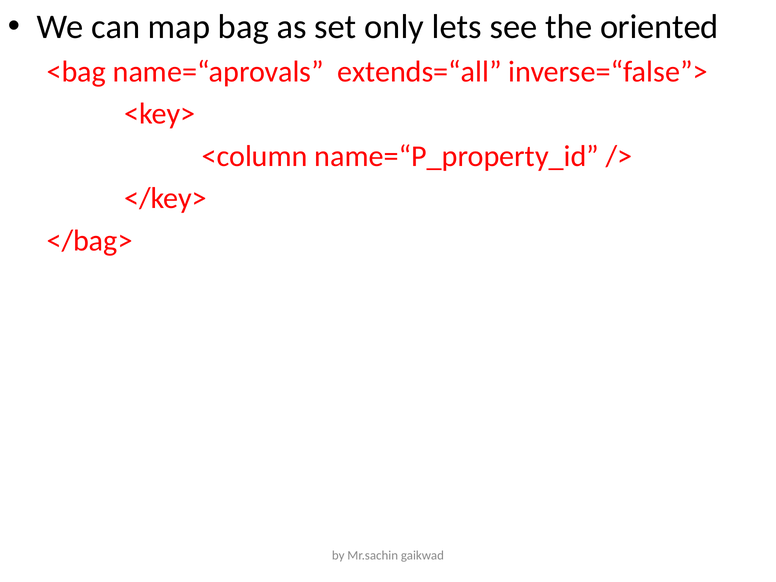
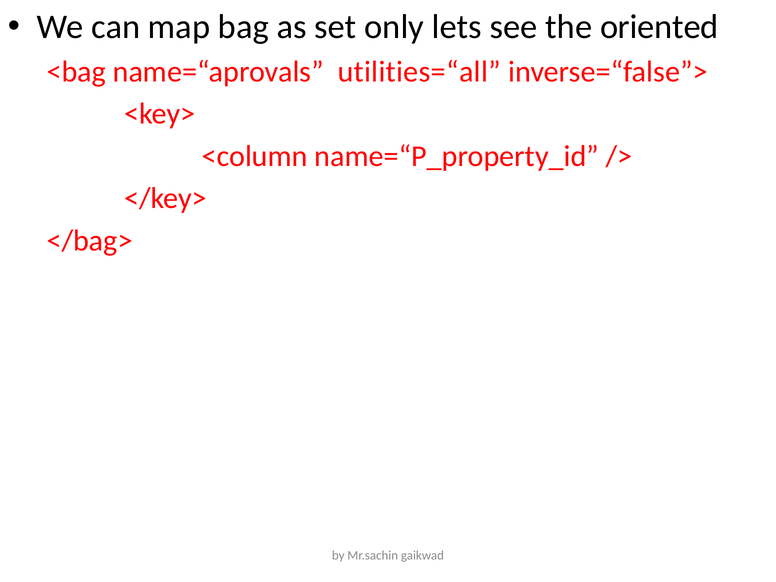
extends=“all: extends=“all -> utilities=“all (419, 72)
